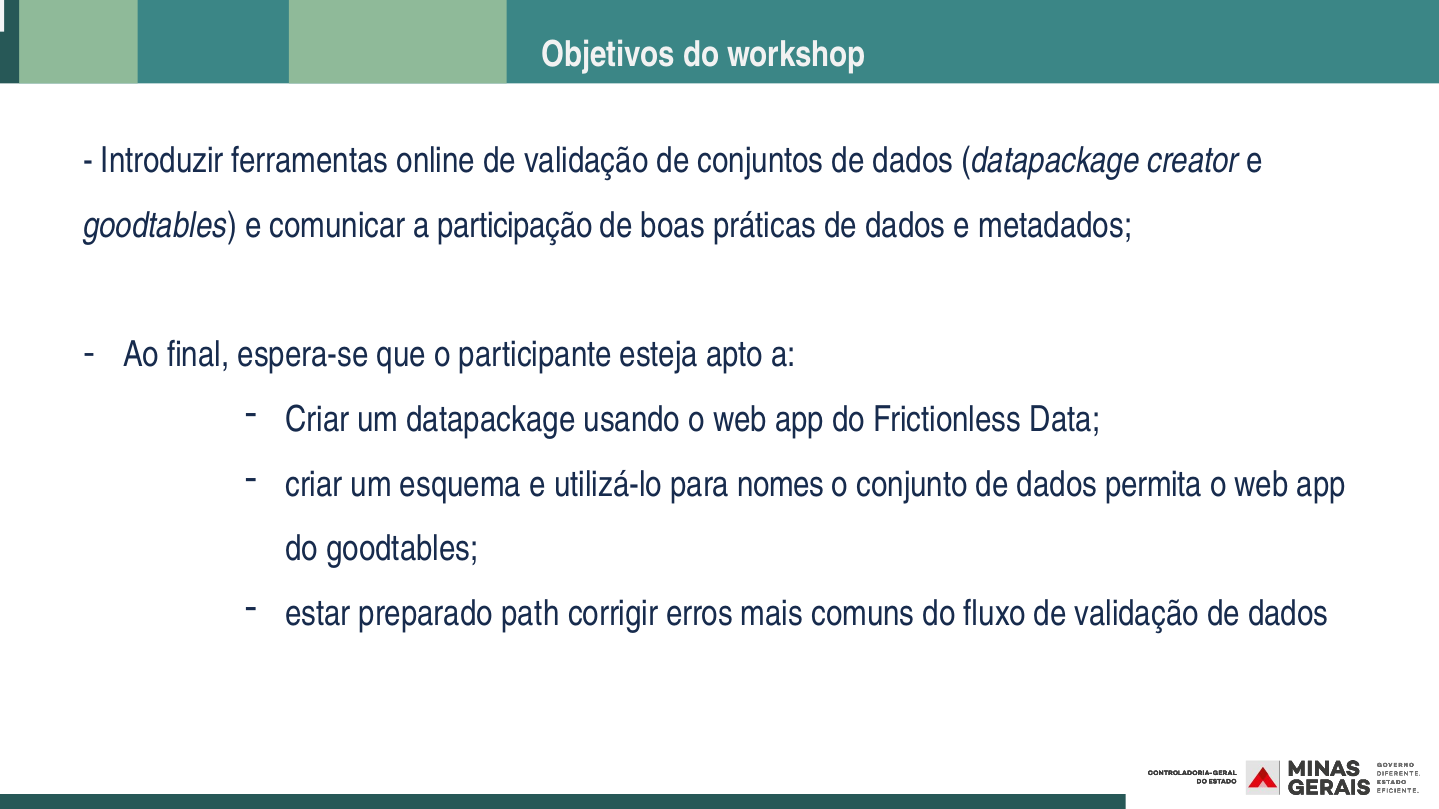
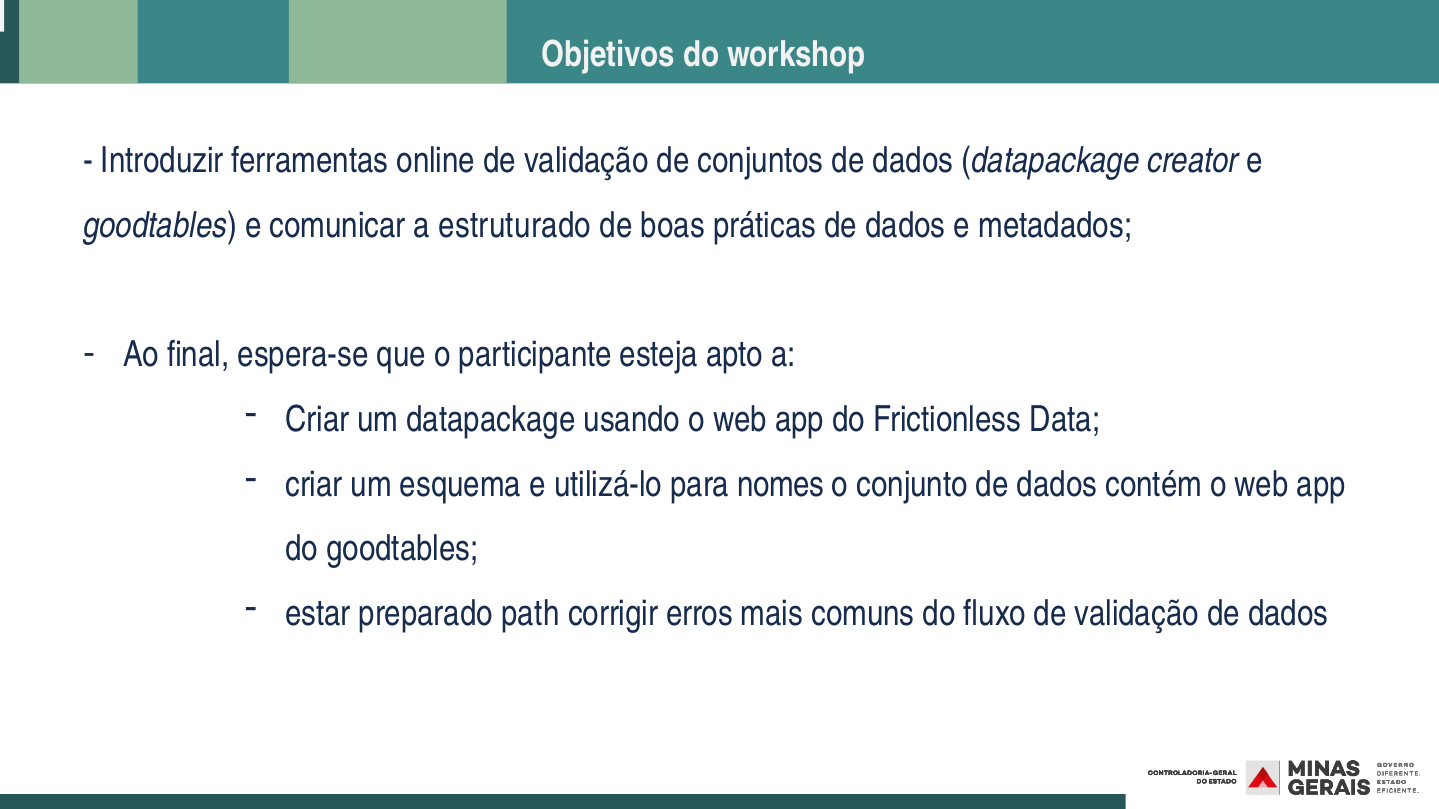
participação: participação -> estruturado (515, 225)
permita: permita -> contém (1154, 484)
